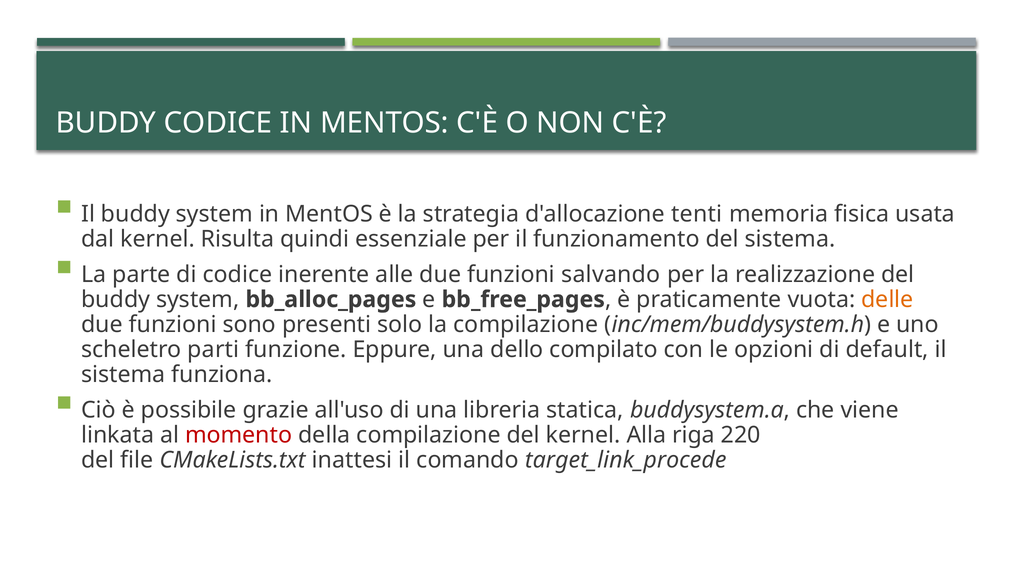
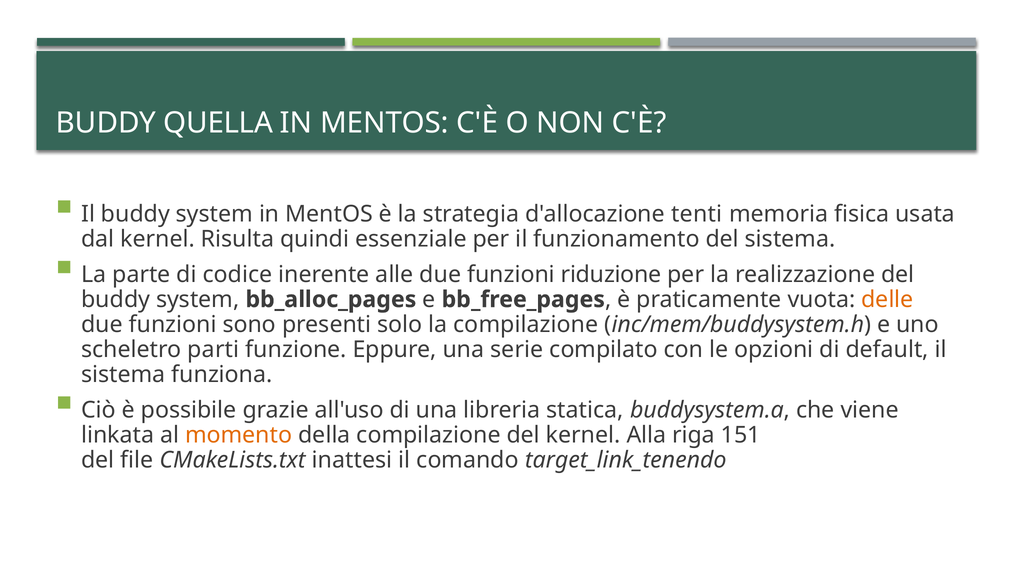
BUDDY CODICE: CODICE -> QUELLA (218, 123)
salvando: salvando -> riduzione (611, 274)
dello: dello -> serie (517, 350)
momento colour: red -> orange (239, 435)
220: 220 -> 151 (741, 435)
target_link_procede: target_link_procede -> target_link_tenendo (626, 460)
